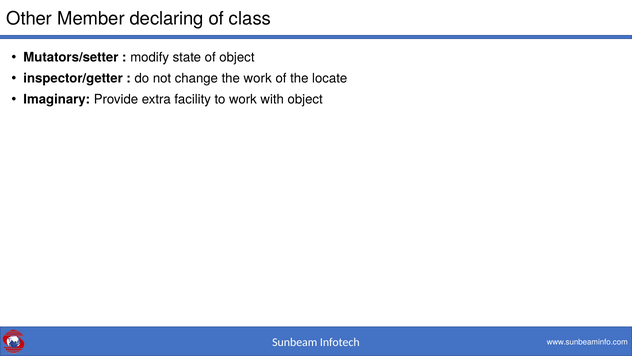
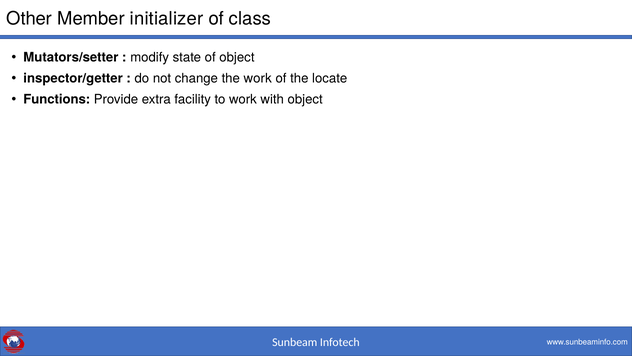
declaring: declaring -> initializer (167, 18)
Imaginary: Imaginary -> Functions (57, 99)
